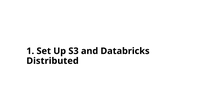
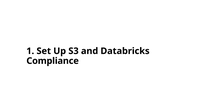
Distributed: Distributed -> Compliance (53, 61)
